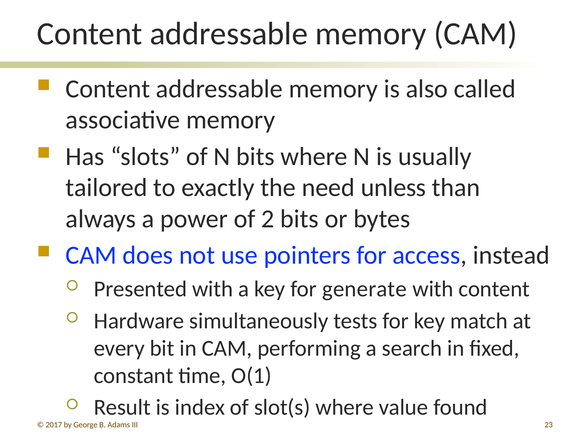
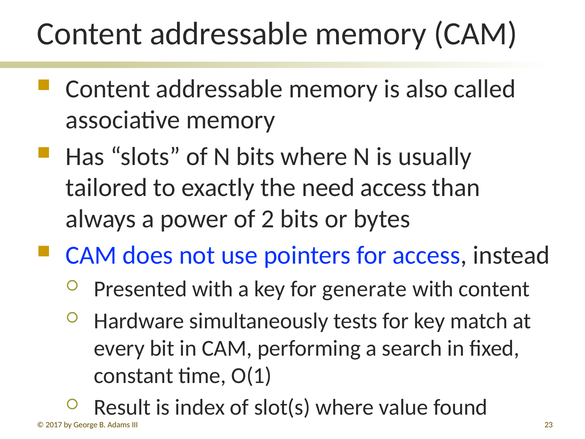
need unless: unless -> access (393, 188)
